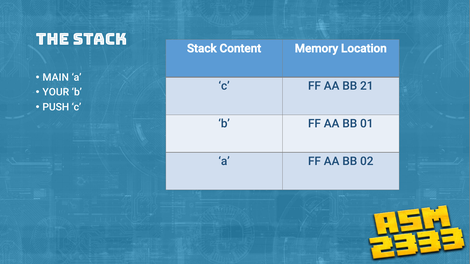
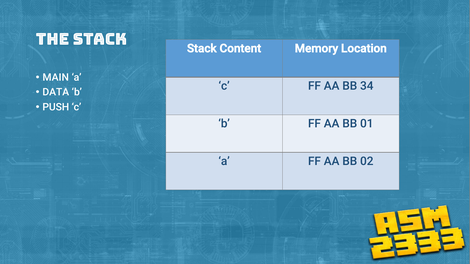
21: 21 -> 34 (367, 86)
YOUR: YOUR -> DATA (56, 92)
